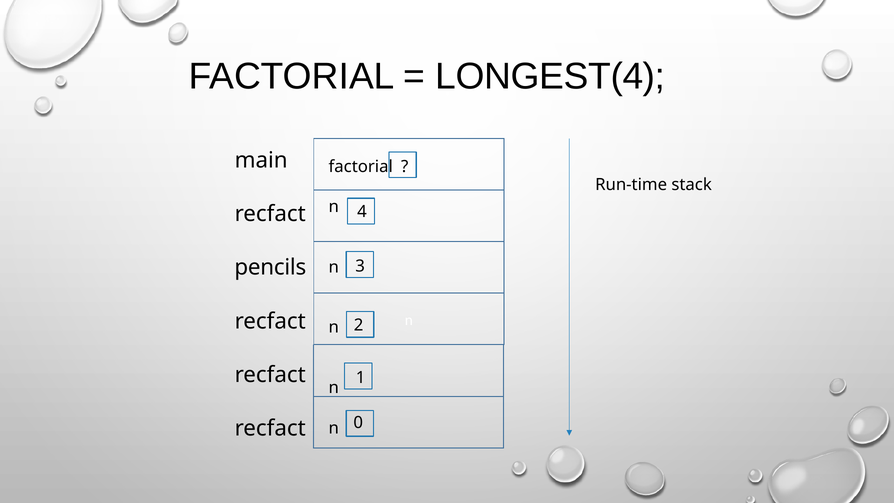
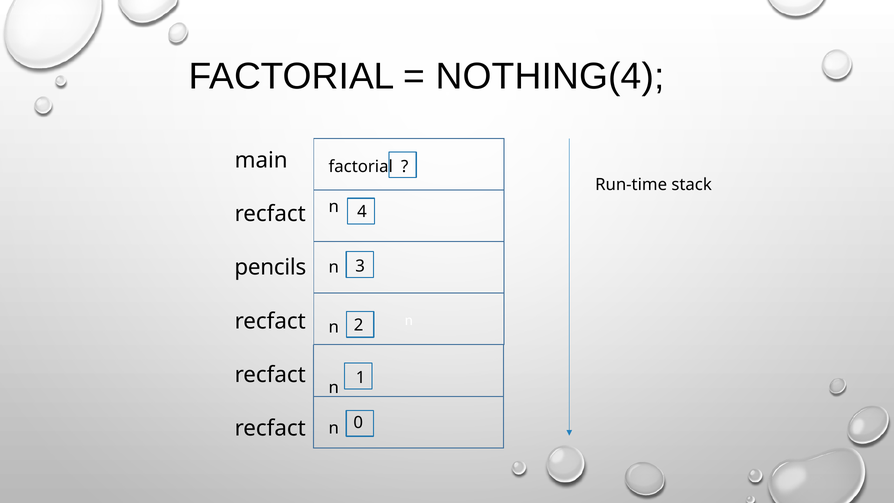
LONGEST(4: LONGEST(4 -> NOTHING(4 (550, 76)
